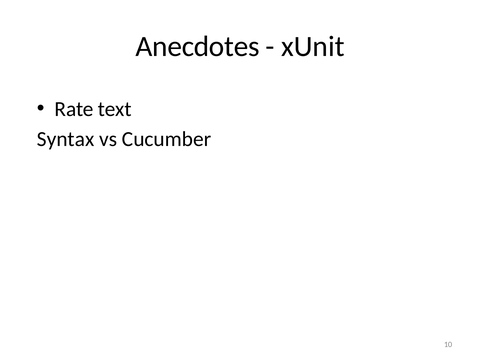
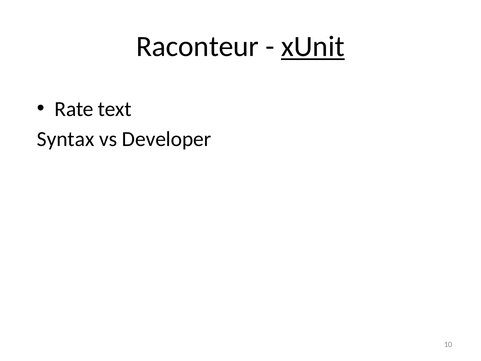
Anecdotes: Anecdotes -> Raconteur (197, 47)
xUnit underline: none -> present (313, 47)
Cucumber: Cucumber -> Developer (167, 139)
